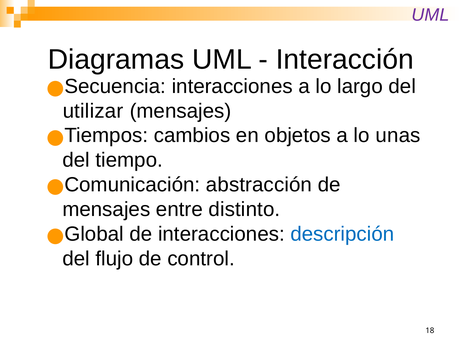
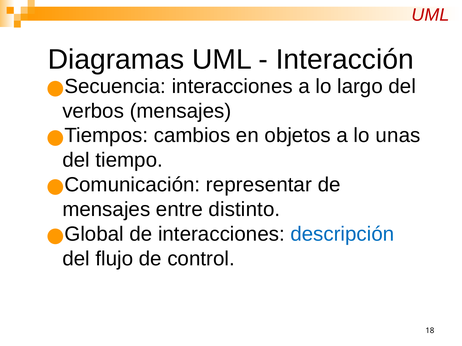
UML colour: purple -> red (430, 15)
utilizar: utilizar -> verbos (93, 111)
abstracción: abstracción -> representar (259, 185)
